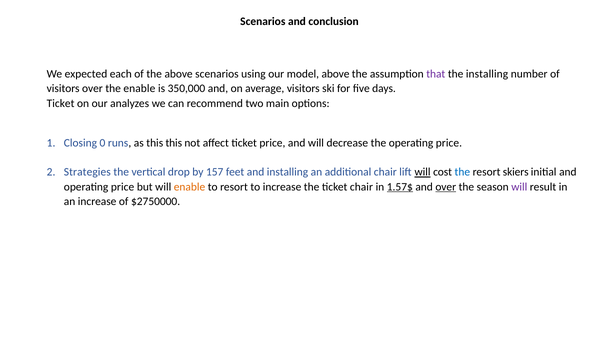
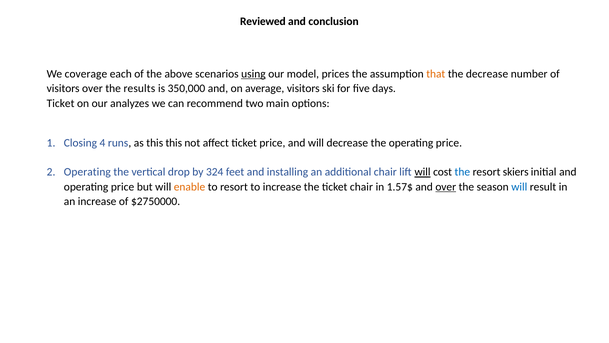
Scenarios: Scenarios -> Reviewed (263, 21)
expected: expected -> coverage (86, 74)
using underline: none -> present (253, 74)
model above: above -> prices (335, 74)
that colour: purple -> orange (436, 74)
the installing: installing -> decrease (487, 74)
the enable: enable -> results (139, 88)
0: 0 -> 4 (102, 143)
Strategies: Strategies -> Operating (87, 172)
157: 157 -> 324 (215, 172)
1.57$ underline: present -> none (400, 187)
will colour: purple -> blue (519, 187)
